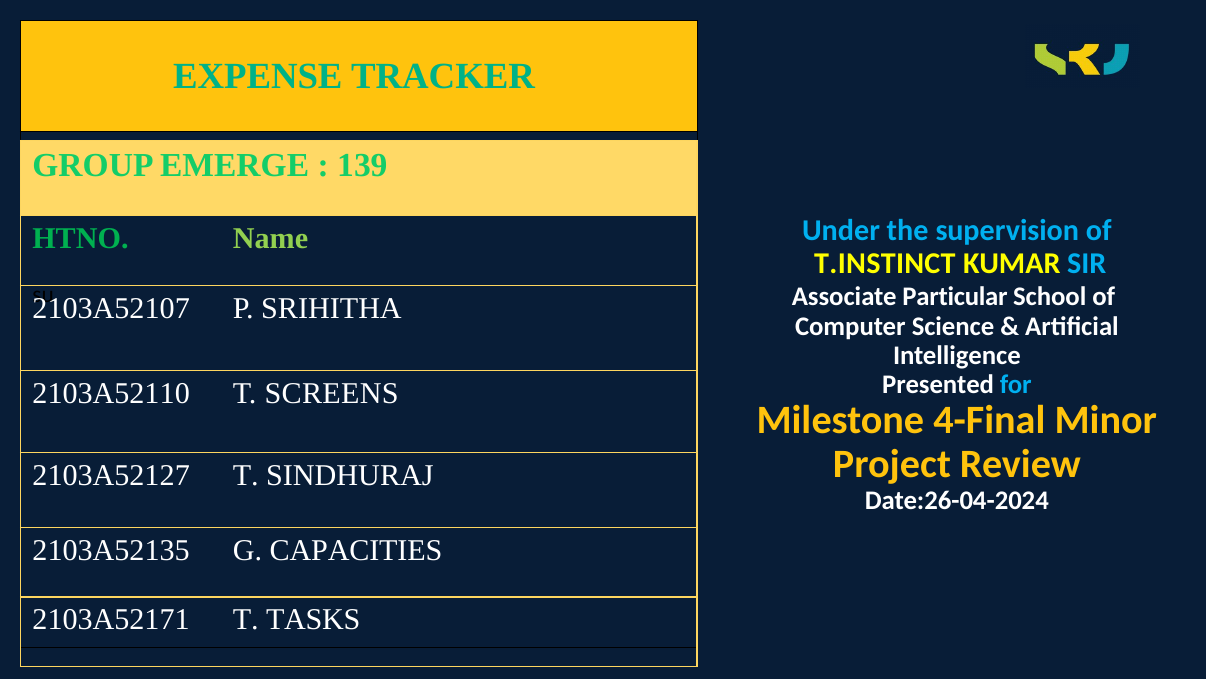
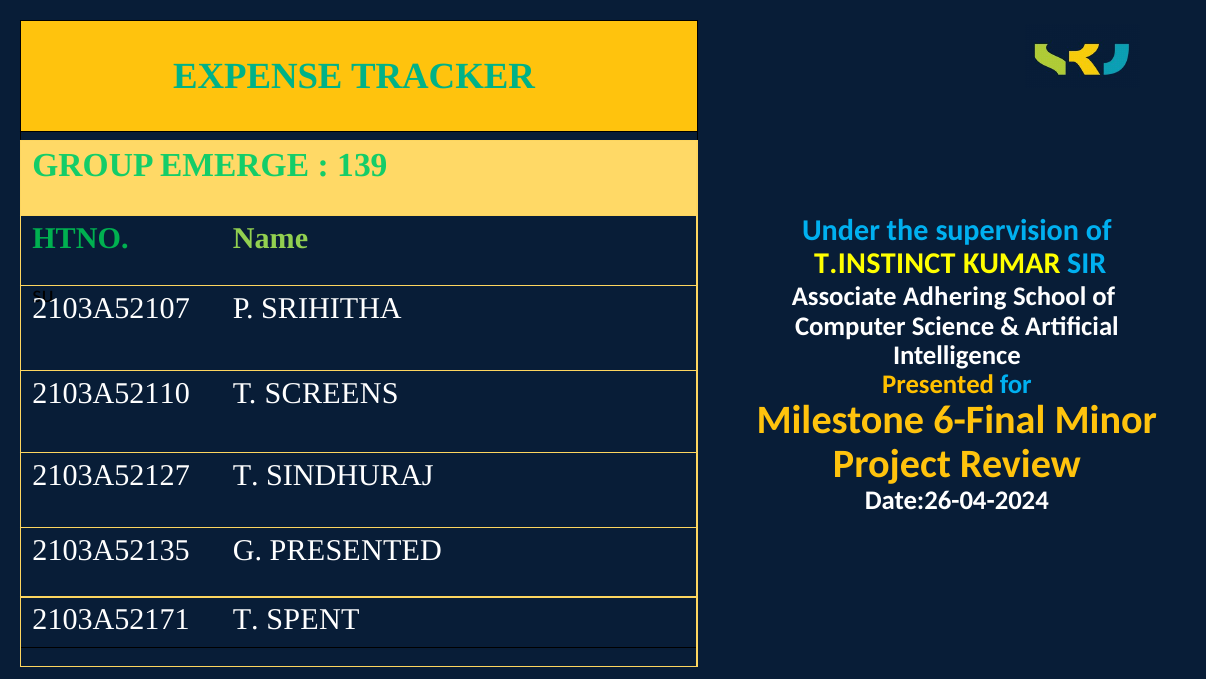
Particular: Particular -> Adhering (955, 297)
Presented colour: white -> yellow (938, 384)
4-Final: 4-Final -> 6-Final (989, 420)
G CAPACITIES: CAPACITIES -> PRESENTED (356, 550)
TASKS: TASKS -> SPENT (313, 619)
